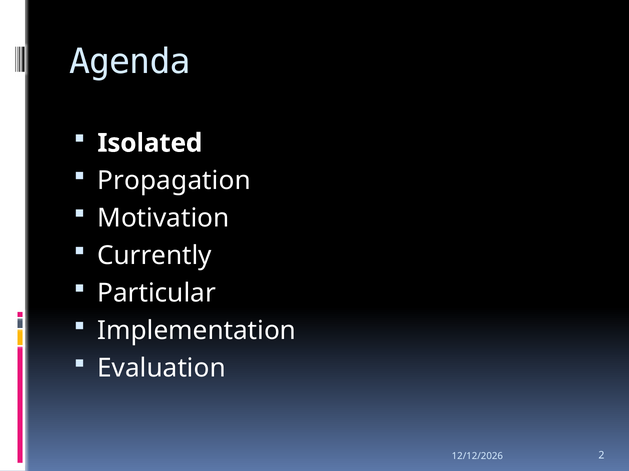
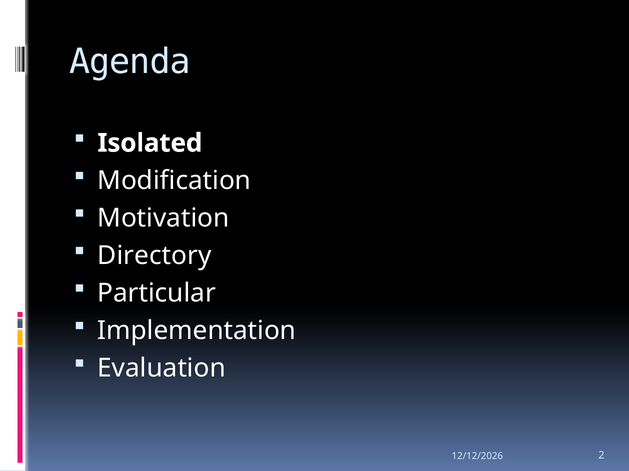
Propagation: Propagation -> Modification (174, 181)
Currently: Currently -> Directory (154, 256)
